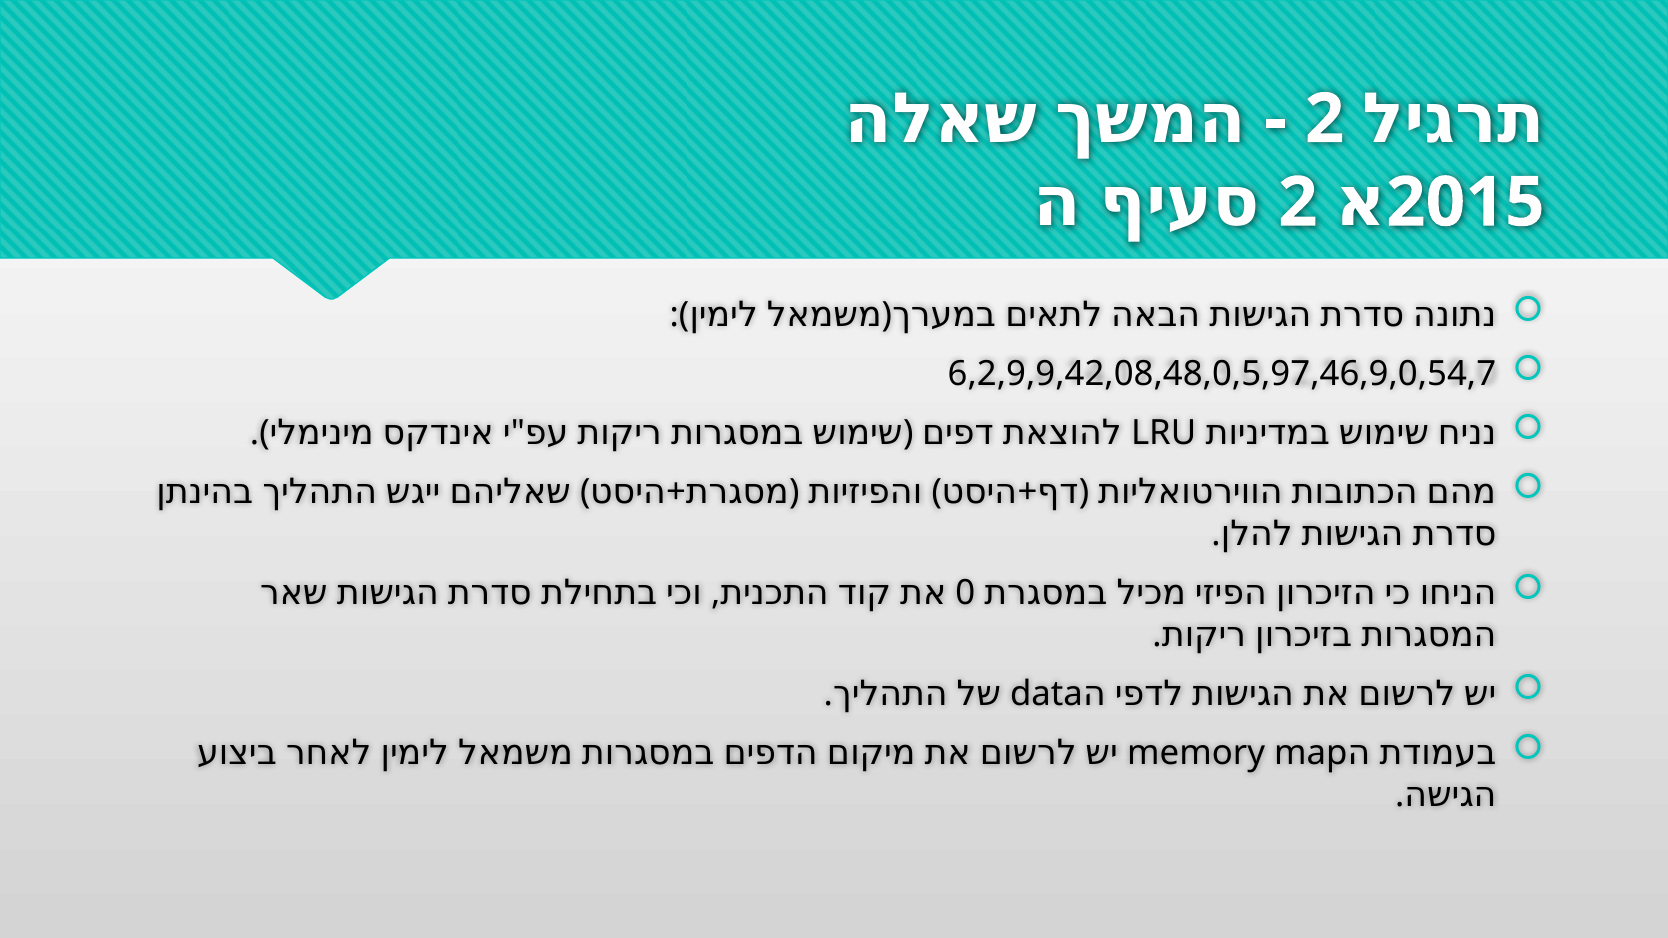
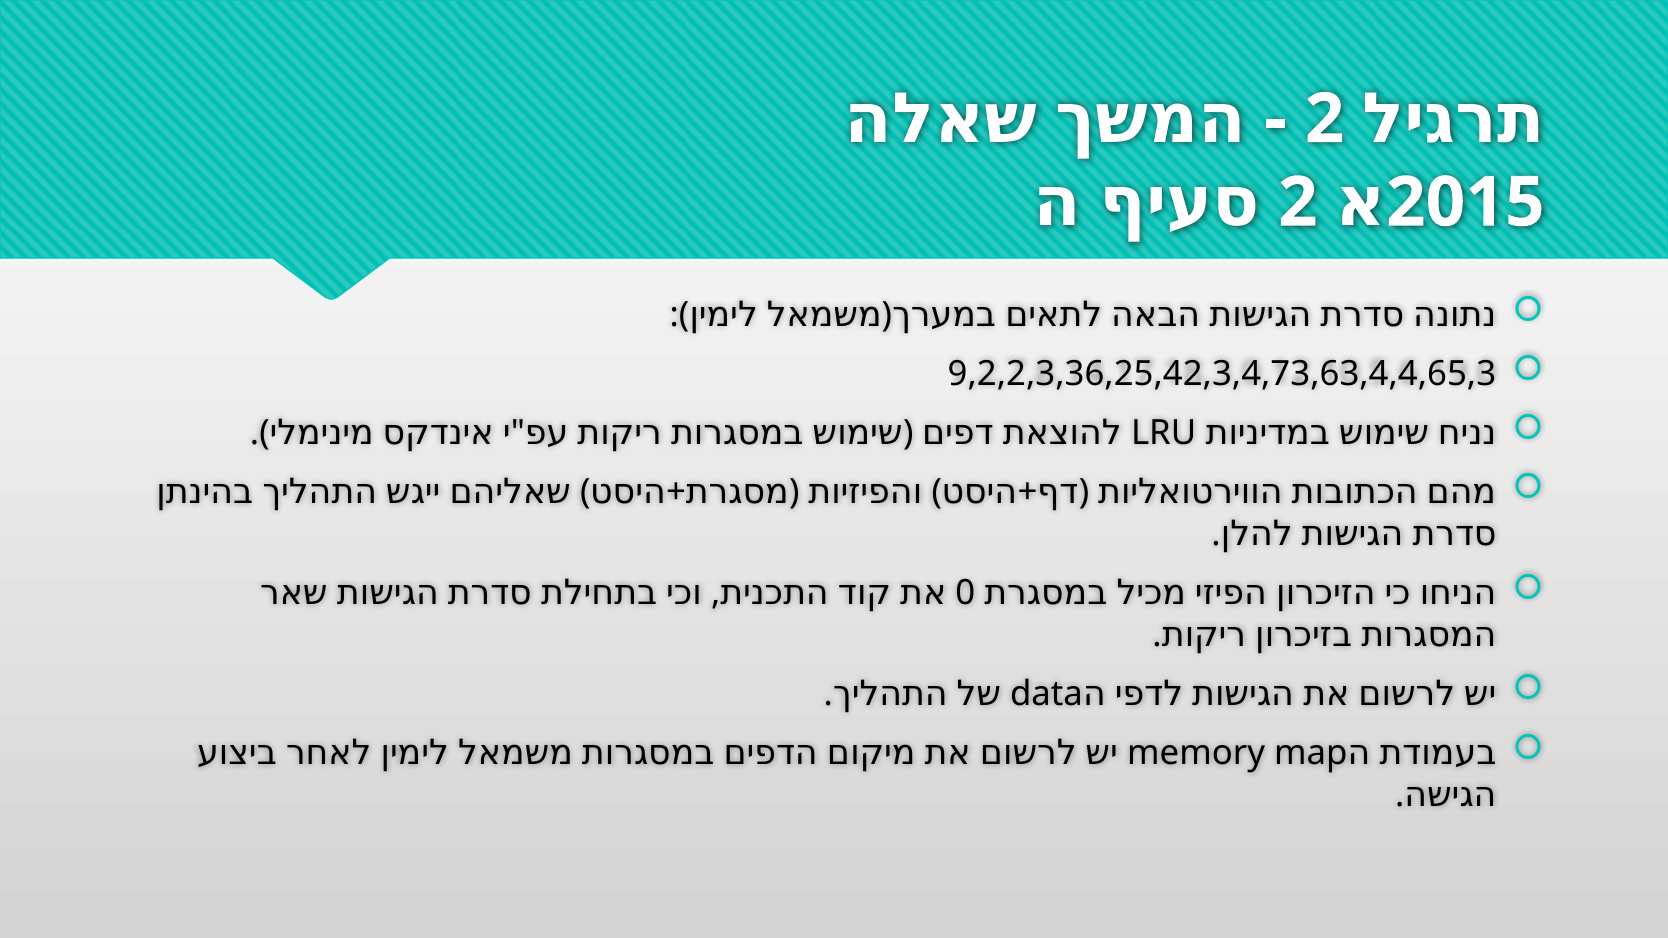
6,2,9,9,42,08,48,0,5,97,46,9,0,54,7: 6,2,9,9,42,08,48,0,5,97,46,9,0,54,7 -> 9,2,2,3,36,25,42,3,4,73,63,4,4,65,3 (1222, 374)
